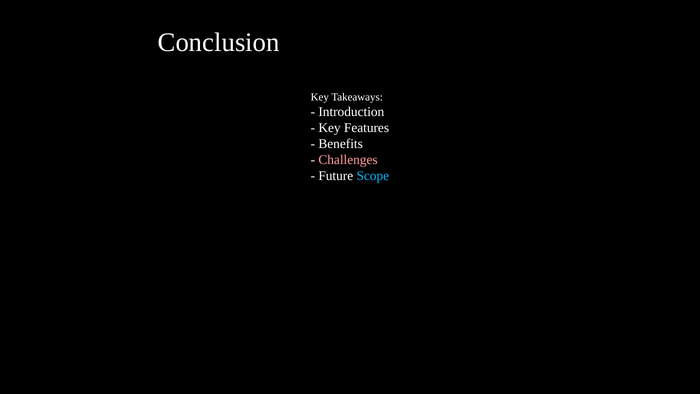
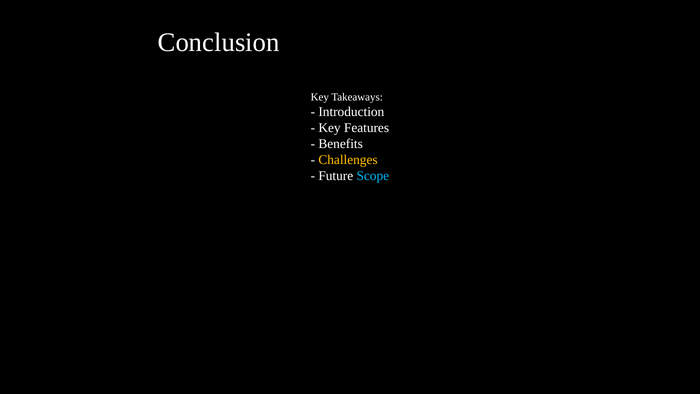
Challenges colour: pink -> yellow (348, 160)
